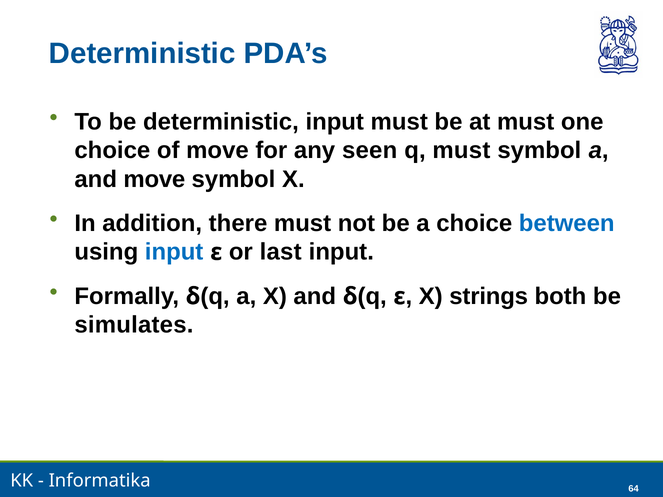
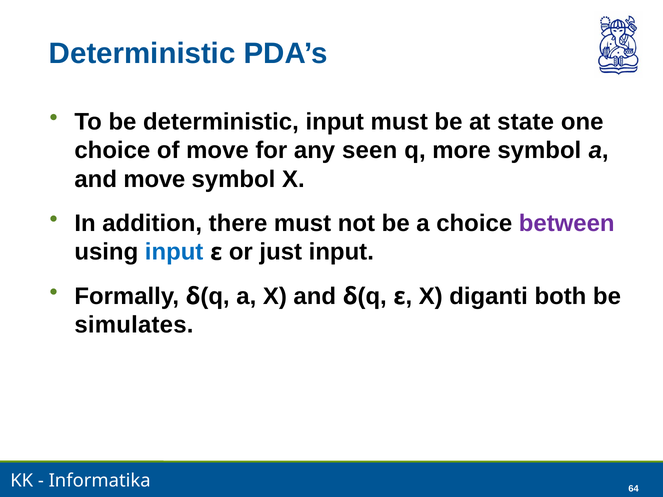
at must: must -> state (526, 122)
q must: must -> more (462, 151)
between colour: blue -> purple (567, 223)
last: last -> just (281, 252)
strings: strings -> diganti (489, 296)
